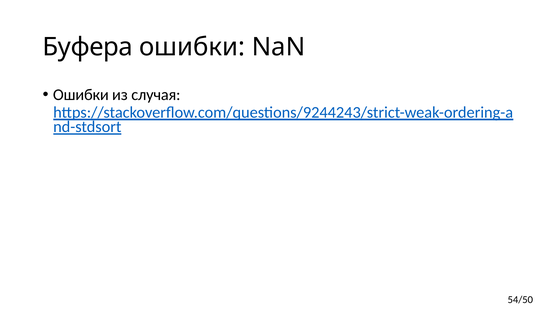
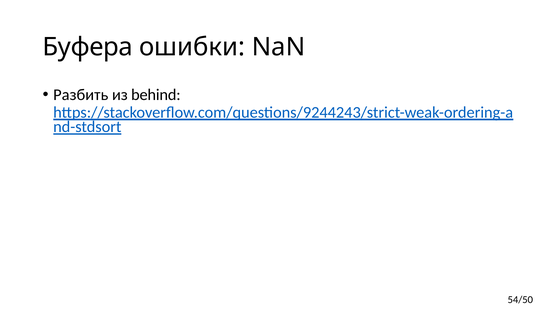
Ошибки: Ошибки -> Разбить (81, 95)
случая: случая -> behind (156, 95)
